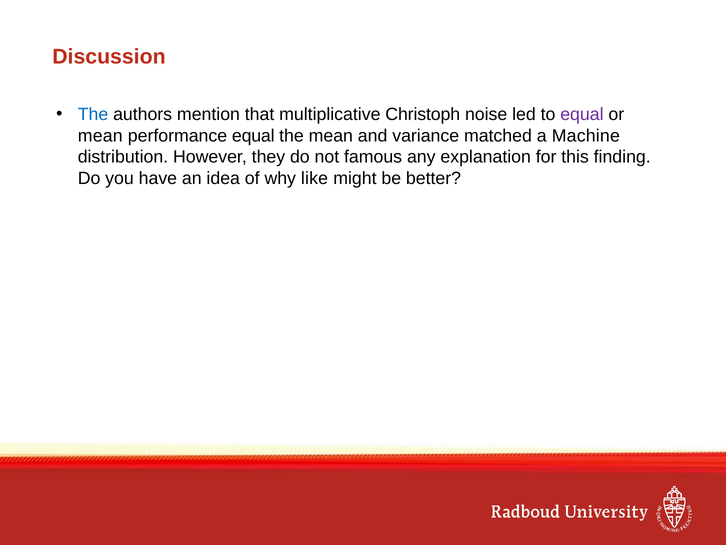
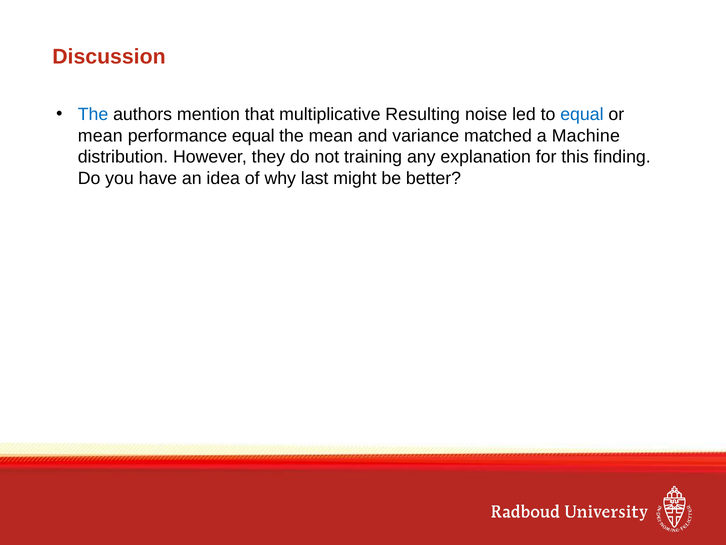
Christoph: Christoph -> Resulting (423, 114)
equal colour: purple -> blue (582, 114)
famous: famous -> training (373, 157)
like: like -> last (315, 178)
